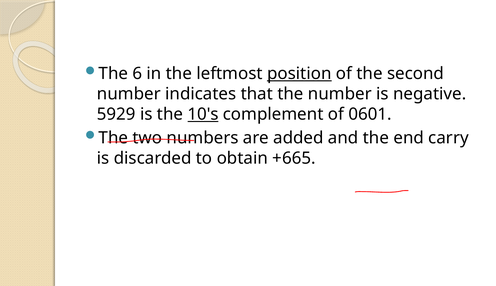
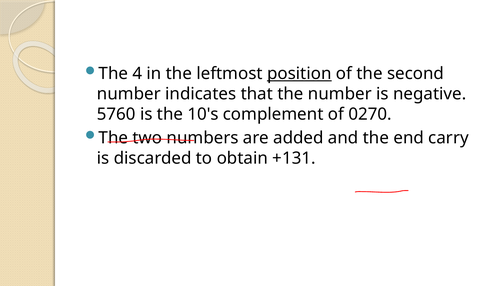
6: 6 -> 4 (137, 74)
5929: 5929 -> 5760 (116, 114)
10's underline: present -> none (203, 114)
0601: 0601 -> 0270 (370, 114)
+665: +665 -> +131 (294, 158)
